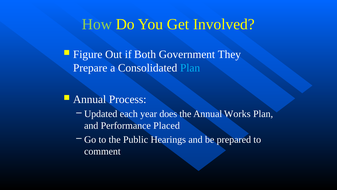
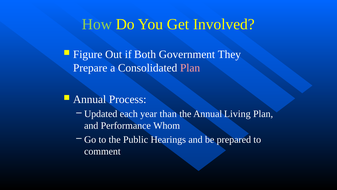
Plan colour: light blue -> pink (190, 68)
does: does -> than (168, 114)
Works: Works -> Living (237, 114)
Placed: Placed -> Whom (167, 125)
